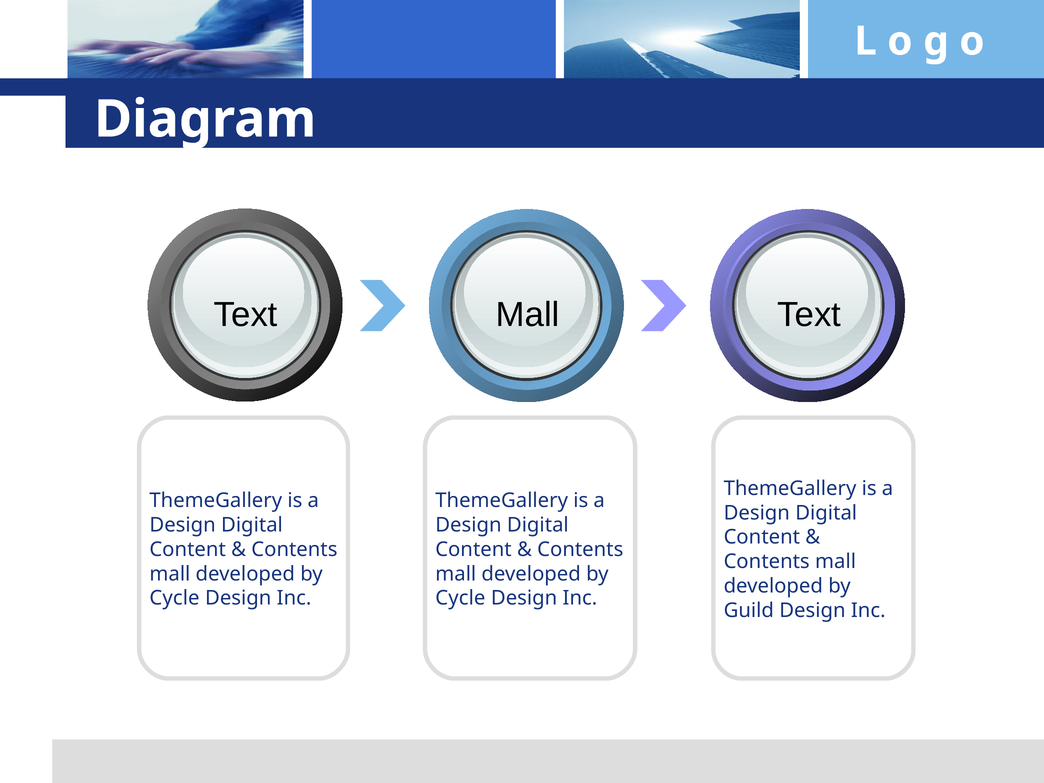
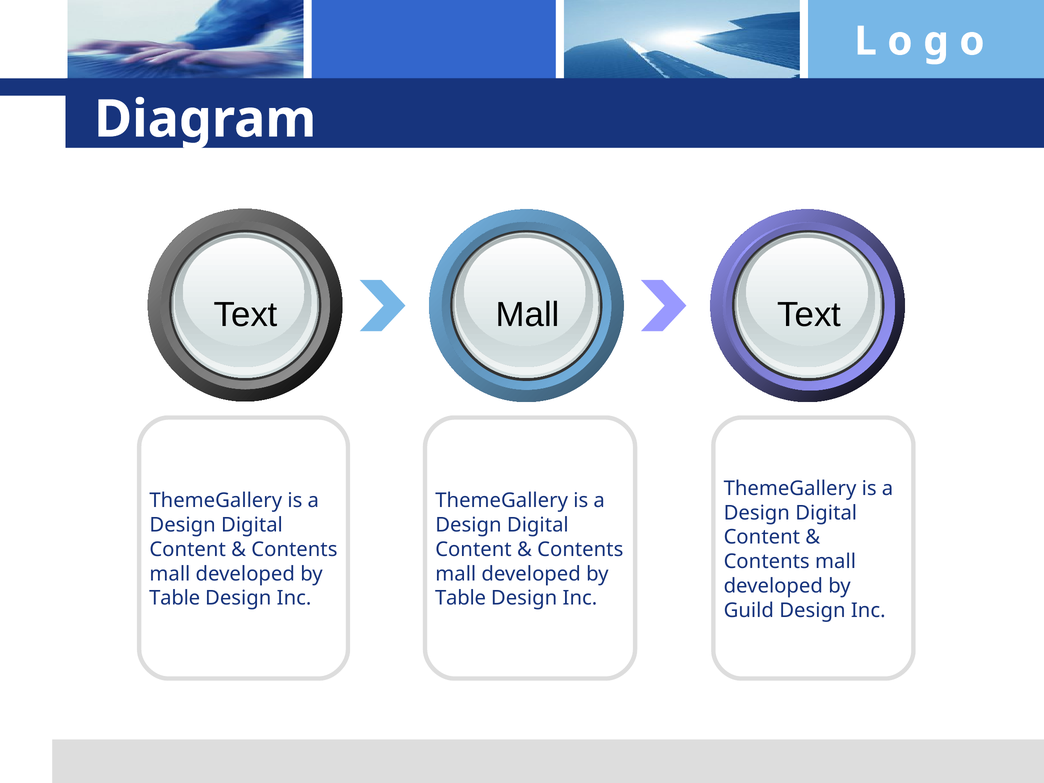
Cycle: Cycle -> Table (175, 598)
Cycle: Cycle -> Table (461, 598)
